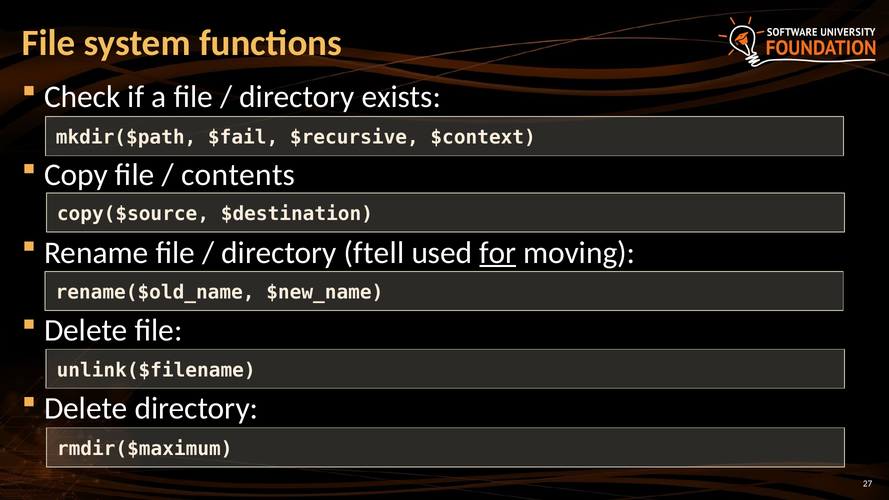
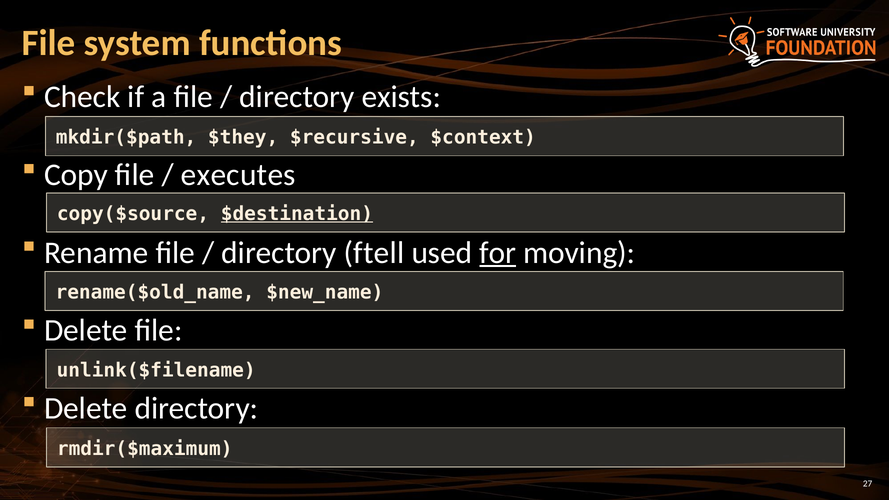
$fail: $fail -> $they (243, 138)
contents: contents -> executes (238, 175)
$destination underline: none -> present (297, 214)
